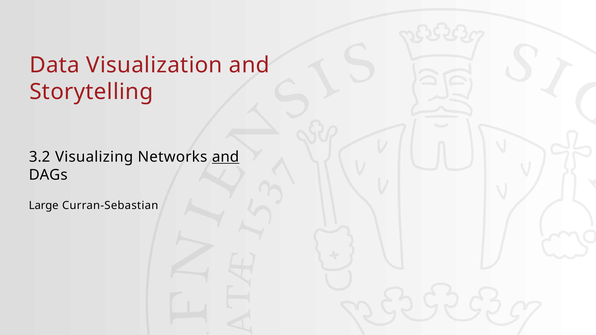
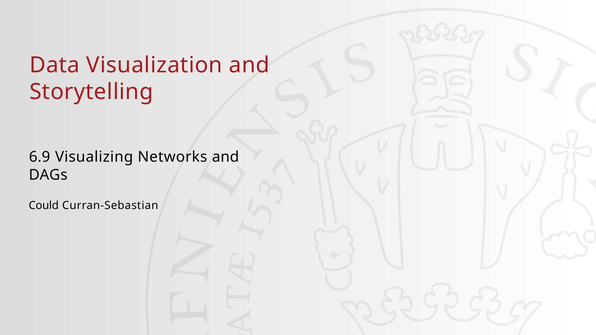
3.2: 3.2 -> 6.9 (40, 157)
and underline: present -> none (226, 157)
Large: Large -> Could (44, 206)
